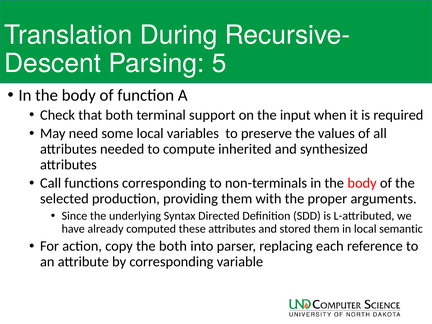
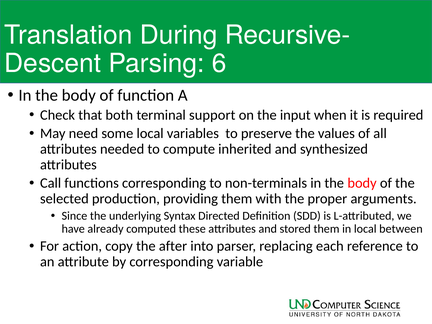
5: 5 -> 6 (219, 64)
semantic: semantic -> between (401, 229)
the both: both -> after (173, 246)
